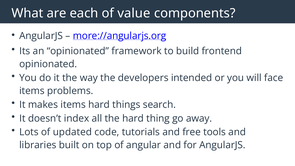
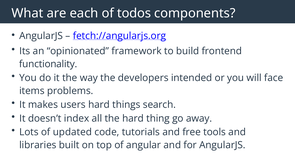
value: value -> todos (134, 13)
more://angularjs.org: more://angularjs.org -> fetch://angularjs.org (120, 36)
opinionated: opinionated -> functionality (48, 64)
makes items: items -> users (73, 105)
